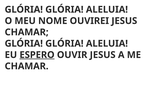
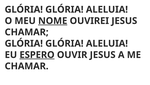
NOME underline: none -> present (53, 21)
